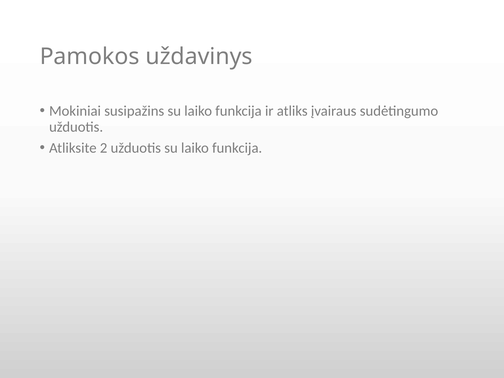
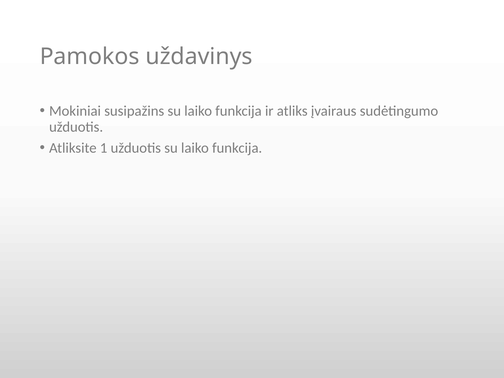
2: 2 -> 1 (104, 148)
